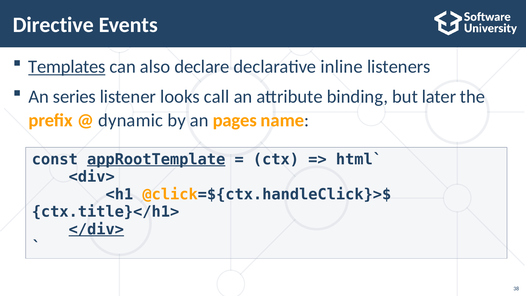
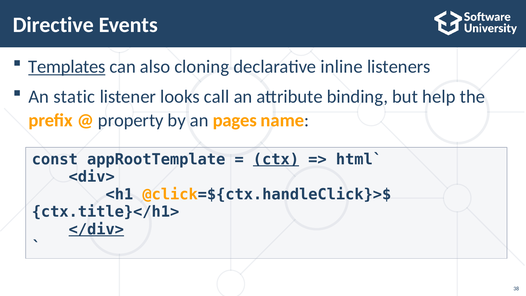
declare: declare -> cloning (202, 67)
series: series -> static (74, 97)
later: later -> help (439, 97)
dynamic: dynamic -> property (131, 120)
appRootTemplate underline: present -> none (156, 159)
ctx underline: none -> present (276, 159)
